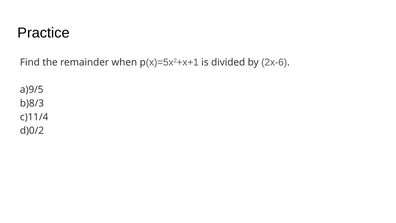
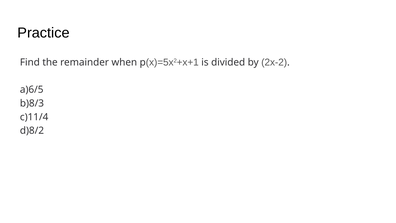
2x-6: 2x-6 -> 2x-2 (274, 62)
a)9/5: a)9/5 -> a)6/5 (32, 90)
d)0/2: d)0/2 -> d)8/2 (32, 131)
